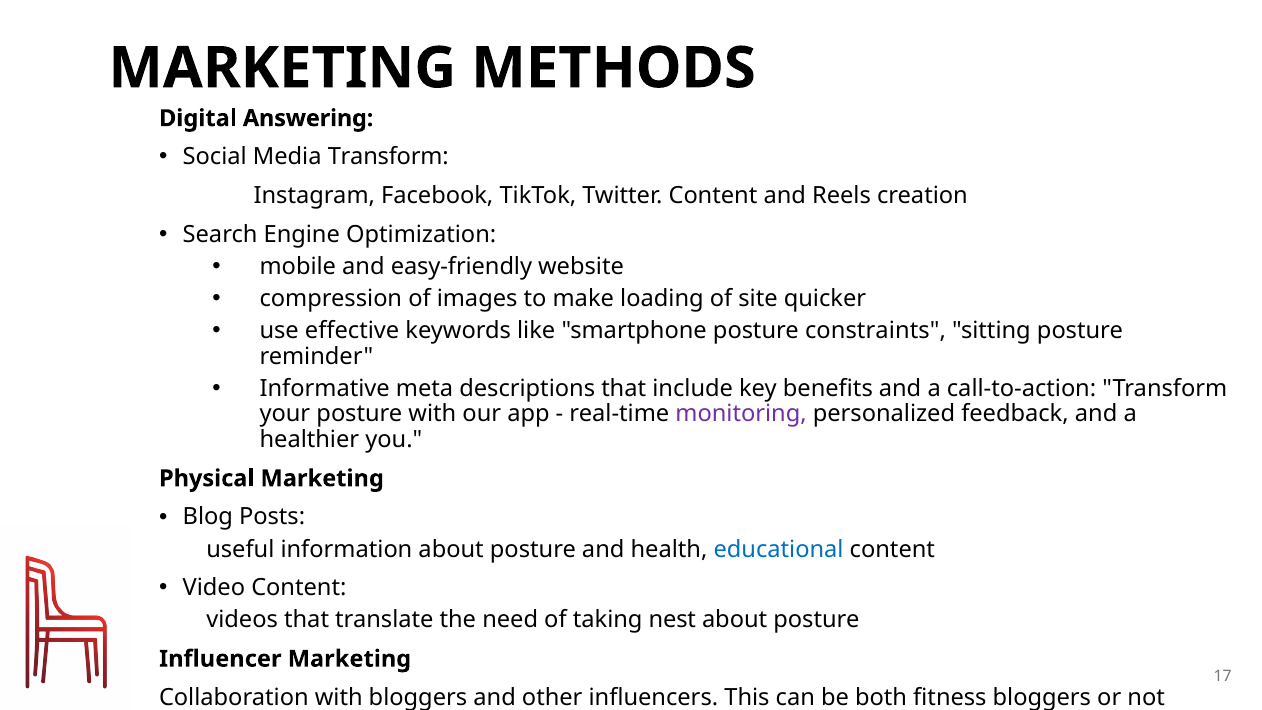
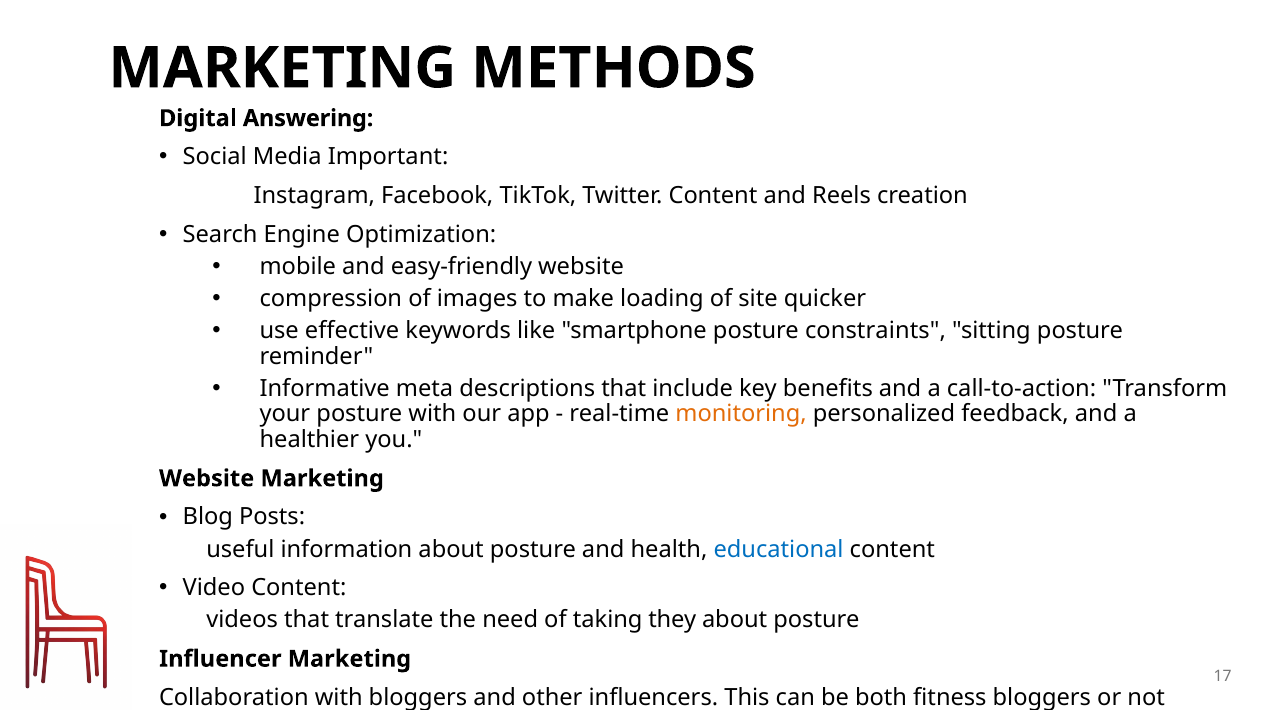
Media Transform: Transform -> Important (388, 157)
monitoring colour: purple -> orange (741, 414)
Physical: Physical -> Website (207, 478)
nest: nest -> they (672, 620)
